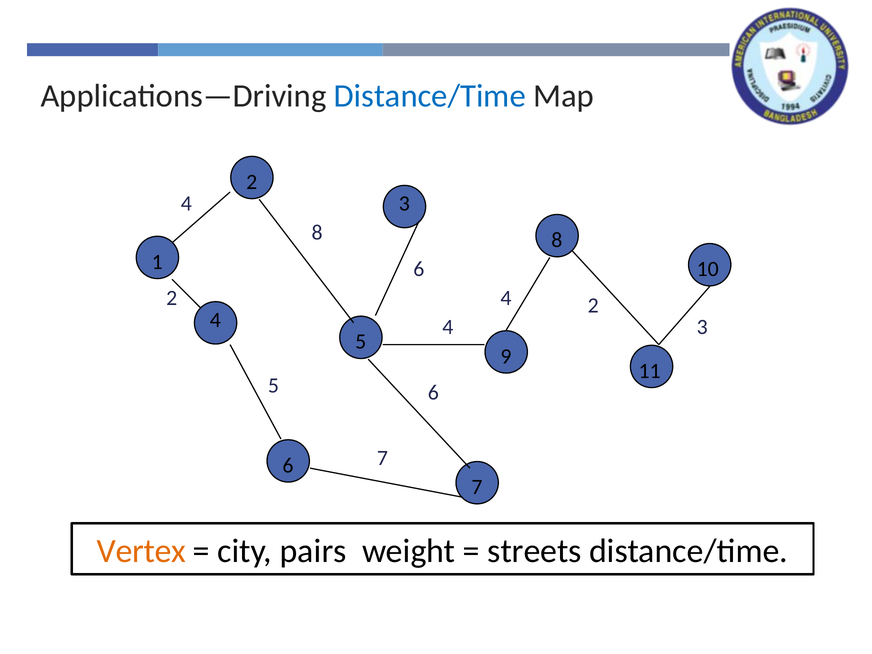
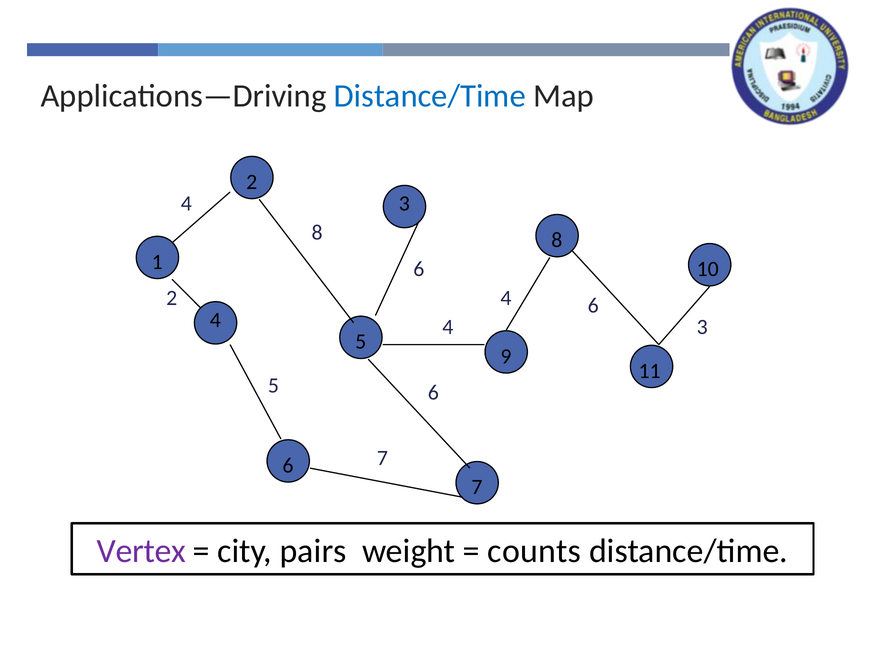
4 2: 2 -> 6 (593, 305)
Vertex colour: orange -> purple (141, 551)
streets: streets -> counts (534, 551)
